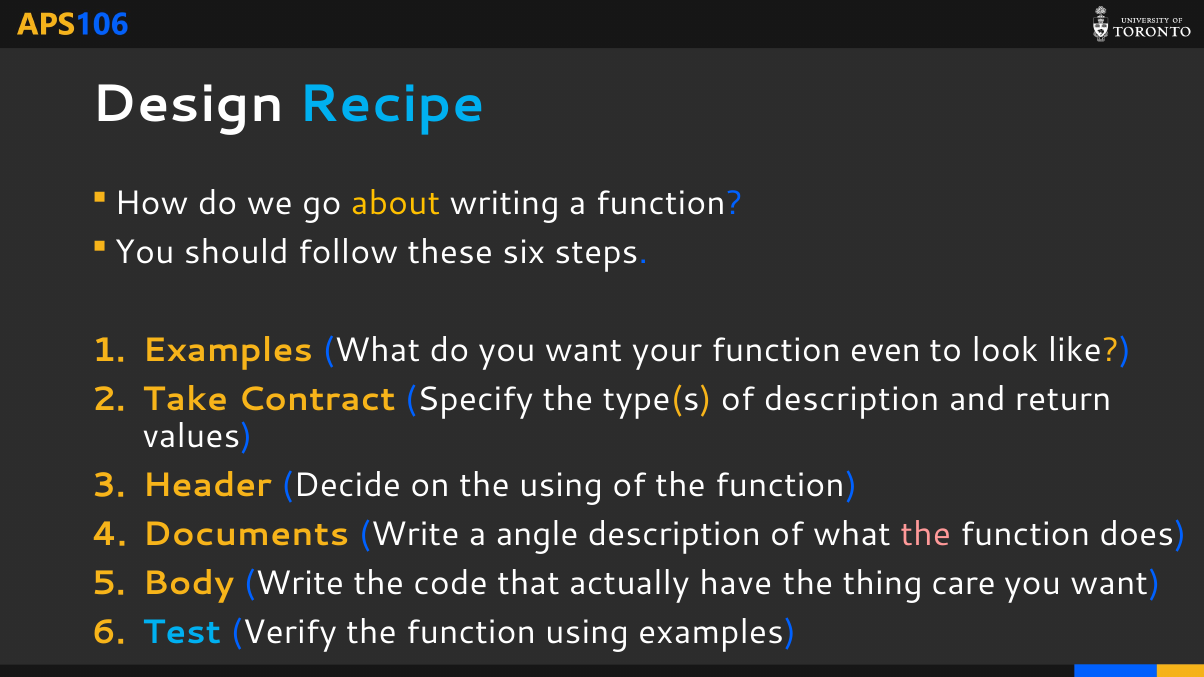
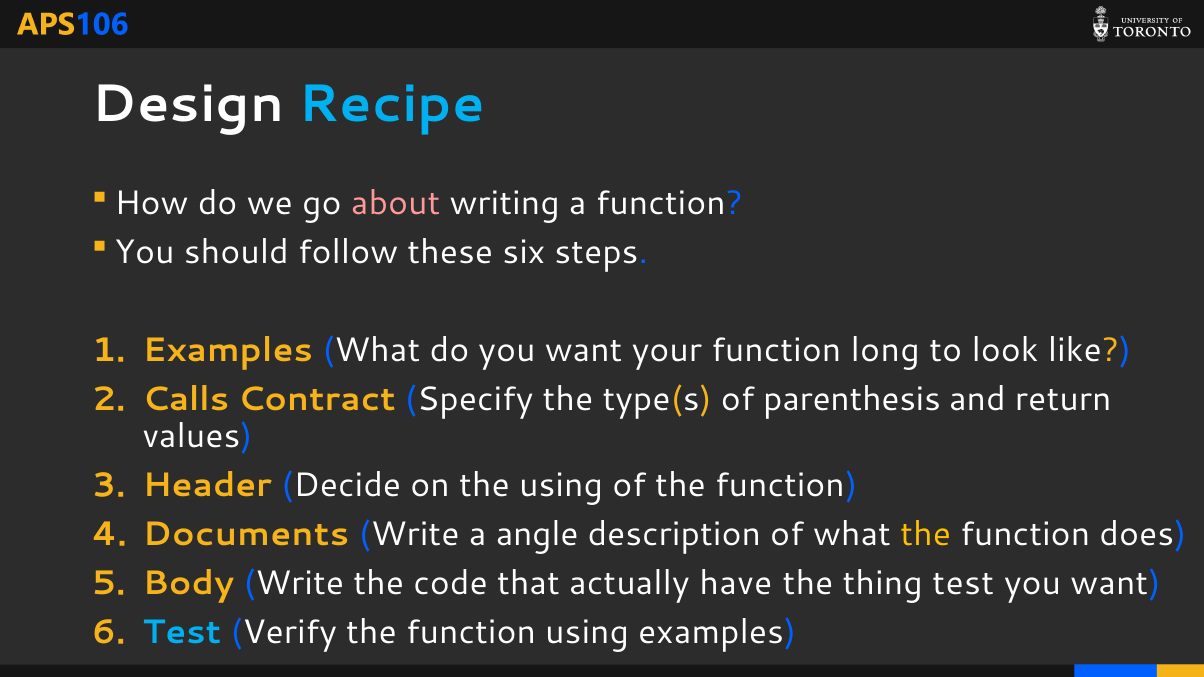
about colour: yellow -> pink (396, 203)
even: even -> long (885, 350)
Take: Take -> Calls (186, 400)
of description: description -> parenthesis (852, 400)
the colour: pink -> yellow (926, 534)
thing care: care -> test (963, 584)
